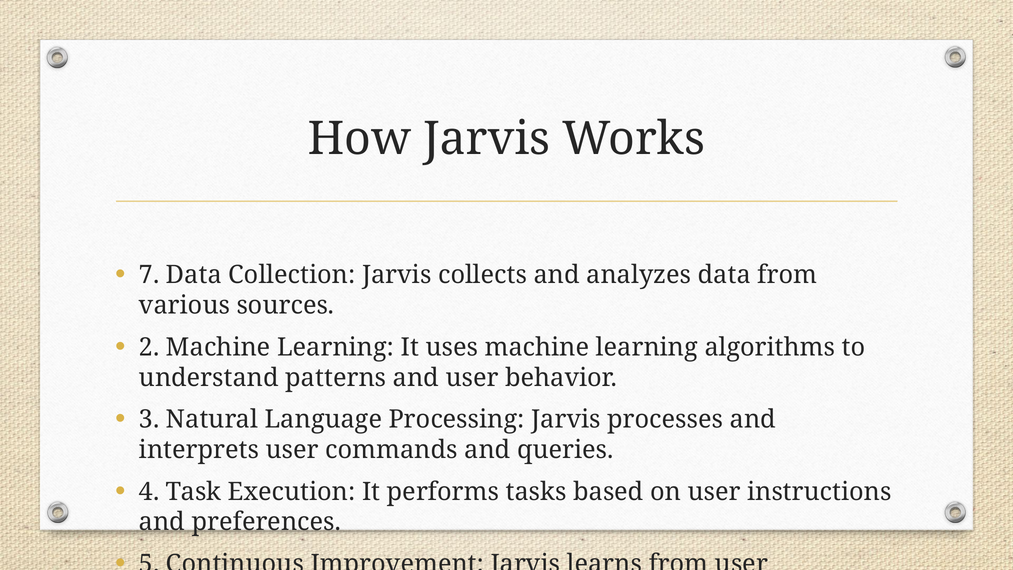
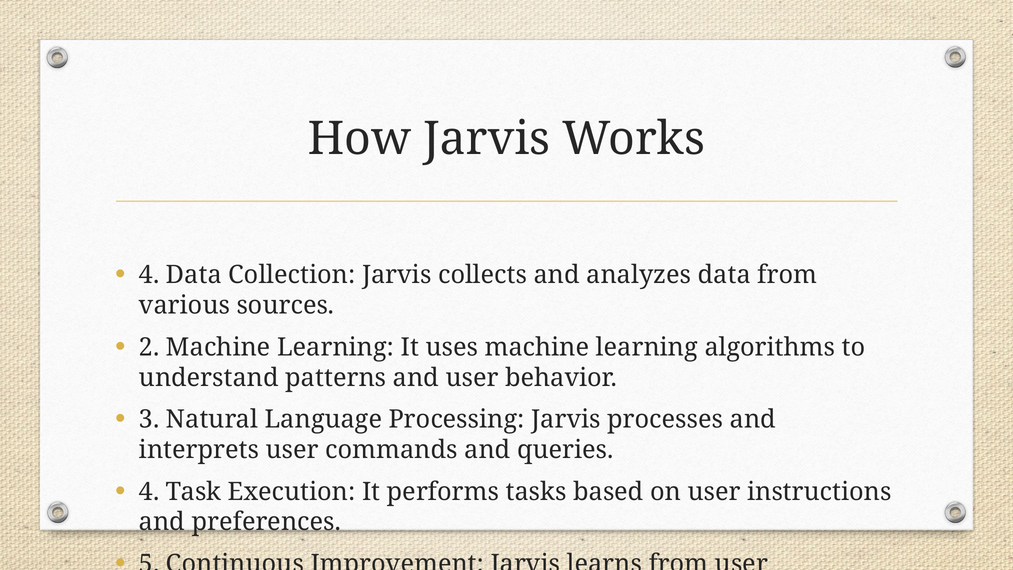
7: 7 -> 4 (149, 275)
